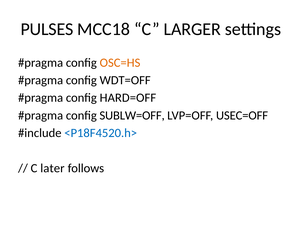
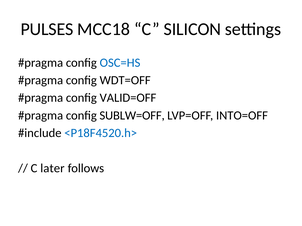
LARGER: LARGER -> SILICON (192, 29)
OSC=HS colour: orange -> blue (120, 63)
HARD=OFF: HARD=OFF -> VALID=OFF (128, 98)
USEC=OFF: USEC=OFF -> INTO=OFF (242, 116)
